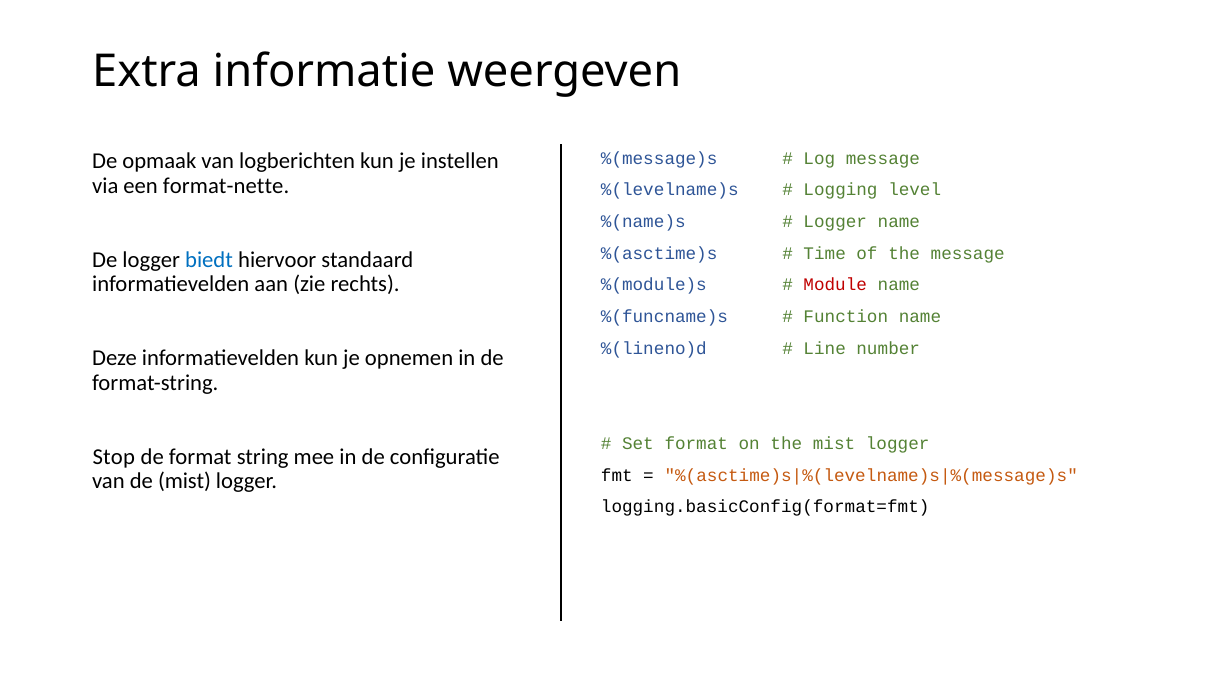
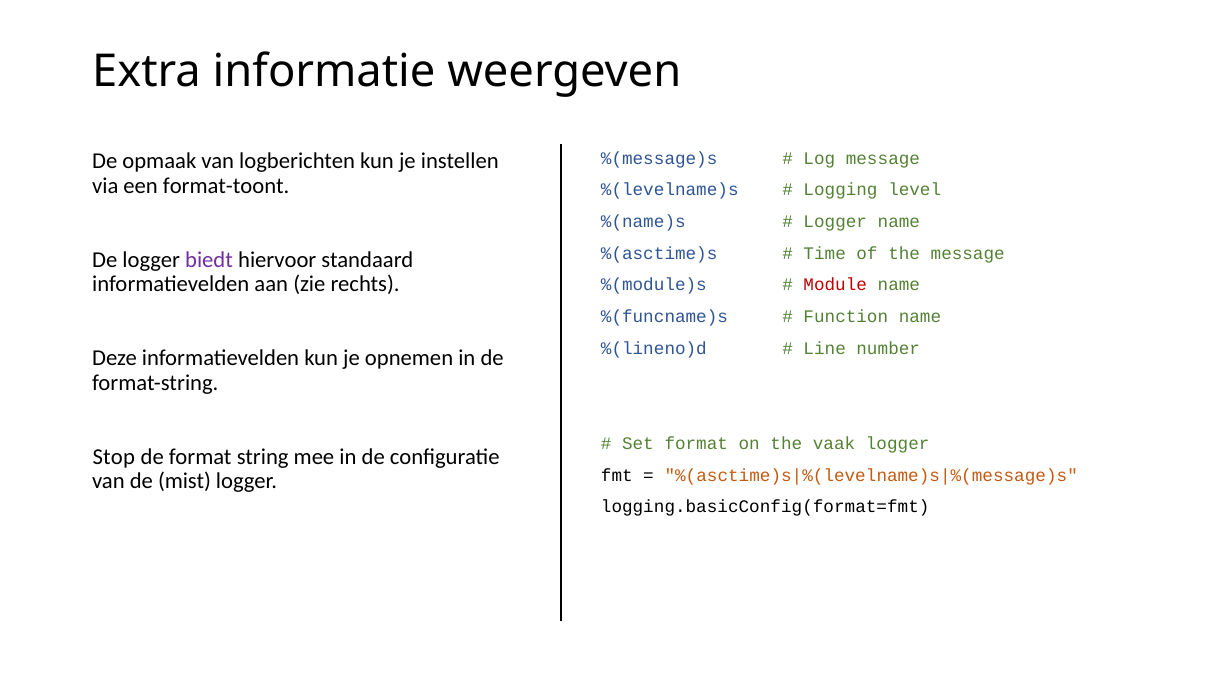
format-nette: format-nette -> format-toont (226, 186)
biedt colour: blue -> purple (209, 260)
the mist: mist -> vaak (834, 444)
